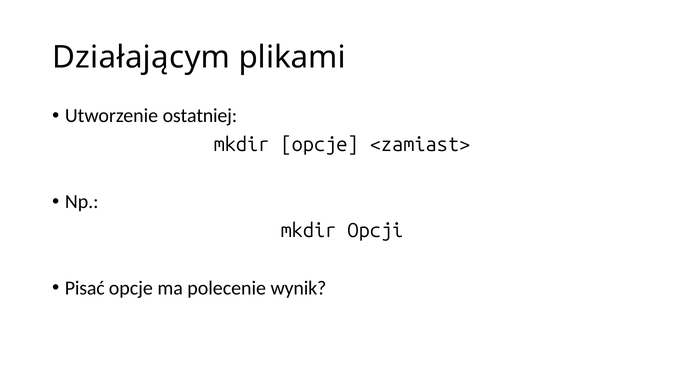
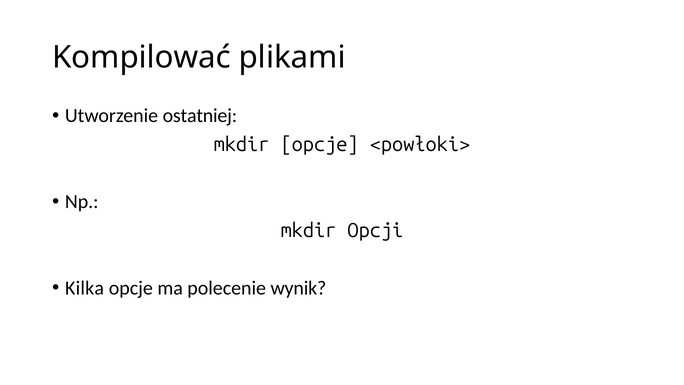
Działającym: Działającym -> Kompilować (141, 57)
<zamiast>: <zamiast> -> <powłoki> (420, 144)
Pisać: Pisać -> Kilka (85, 288)
